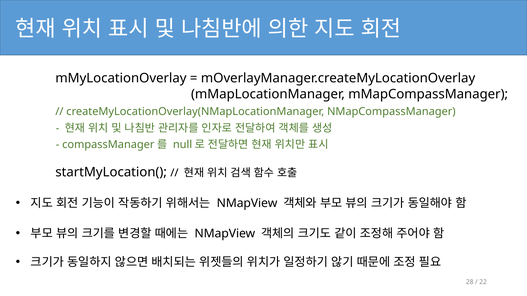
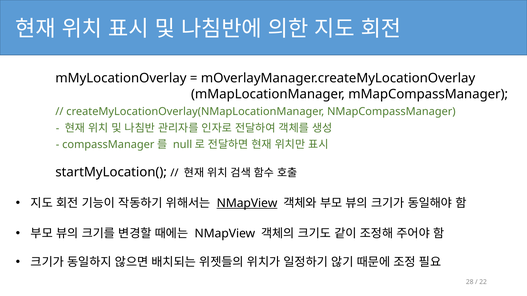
NMapView underline: none -> present (247, 203)
